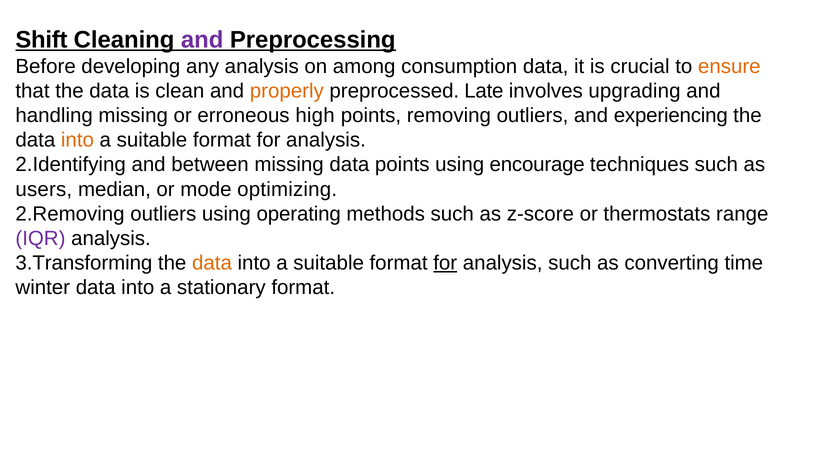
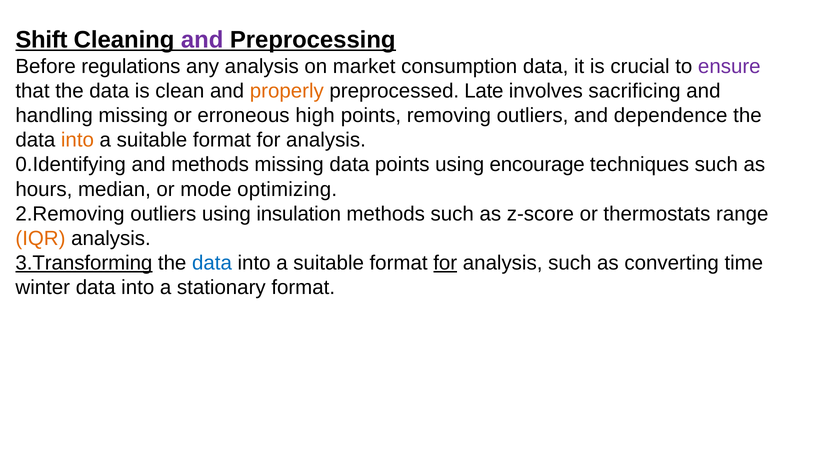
developing: developing -> regulations (131, 66)
among: among -> market (364, 66)
ensure colour: orange -> purple (729, 66)
upgrading: upgrading -> sacrificing (635, 91)
experiencing: experiencing -> dependence (671, 115)
2.Identifying: 2.Identifying -> 0.Identifying (71, 165)
and between: between -> methods (210, 165)
users: users -> hours (44, 189)
operating: operating -> insulation (299, 214)
IQR colour: purple -> orange (40, 238)
3.Transforming underline: none -> present (84, 263)
data colour: orange -> blue (212, 263)
